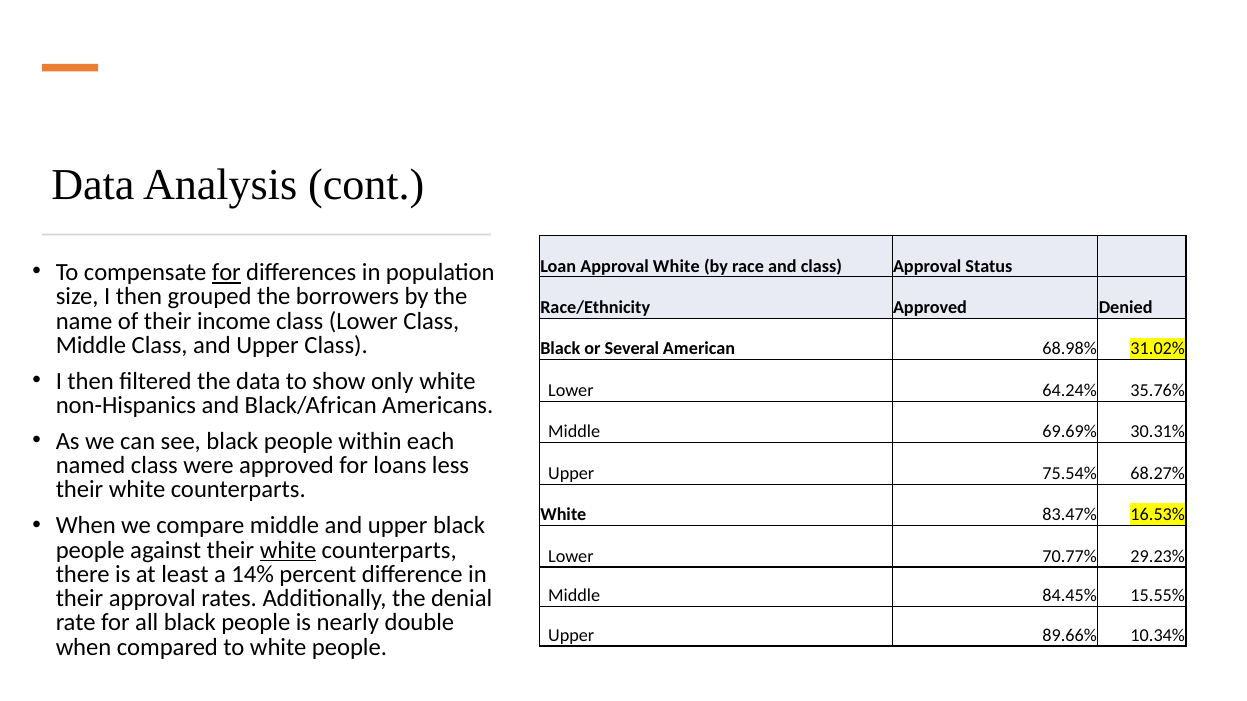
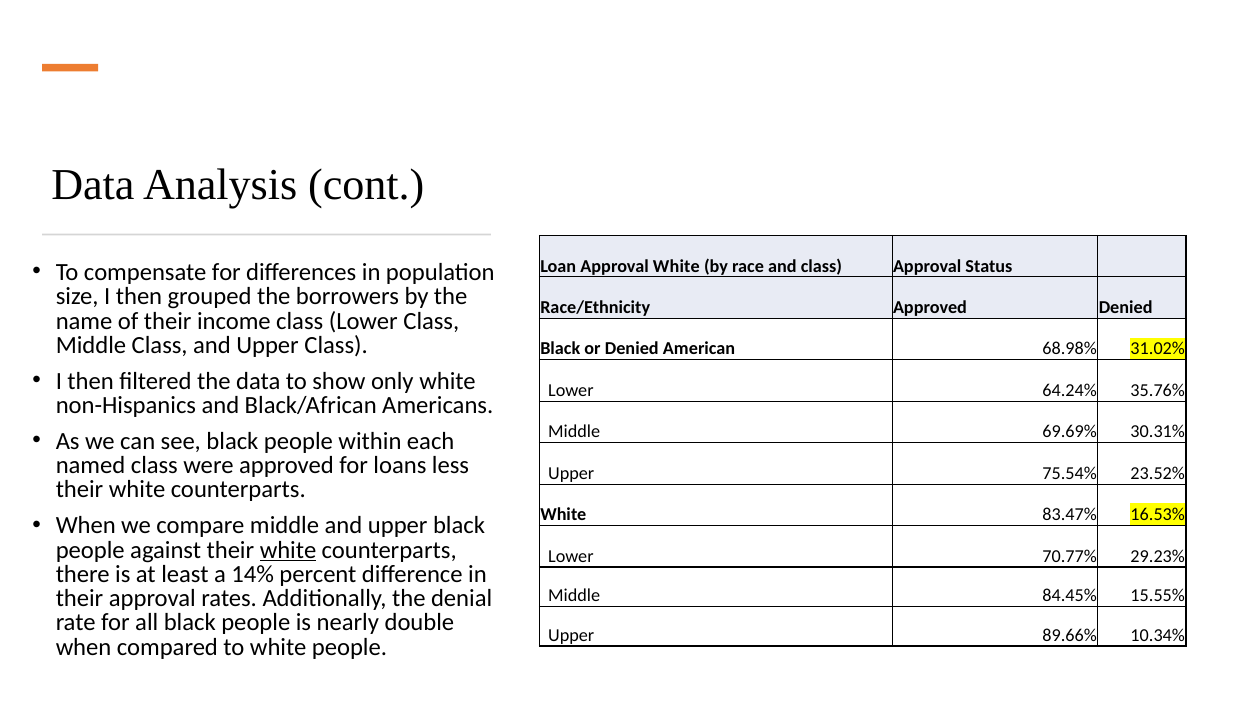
for underline: present -> none (226, 273)
or Several: Several -> Denied (632, 349)
68.27%: 68.27% -> 23.52% (1158, 474)
